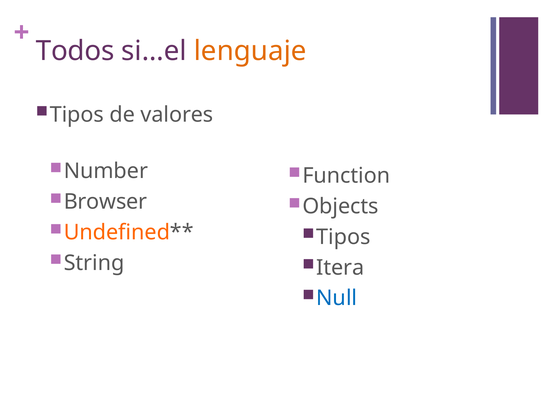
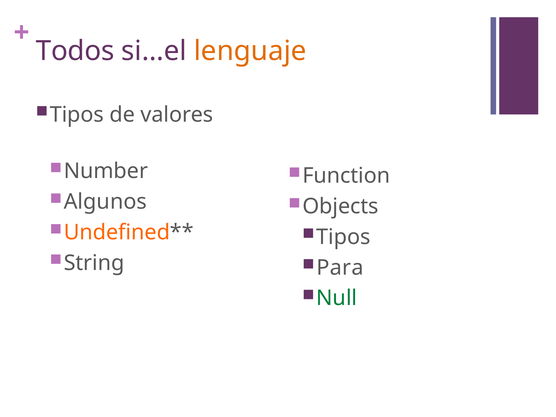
Browser: Browser -> Algunos (105, 202)
Itera: Itera -> Para (340, 268)
Null colour: blue -> green (337, 298)
